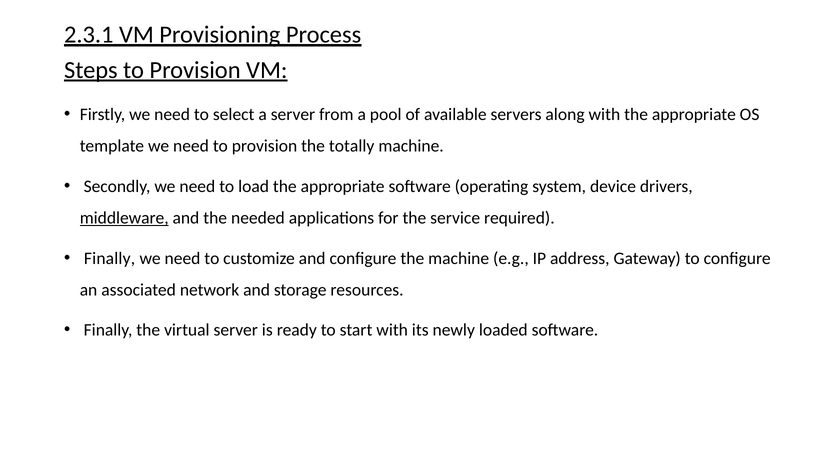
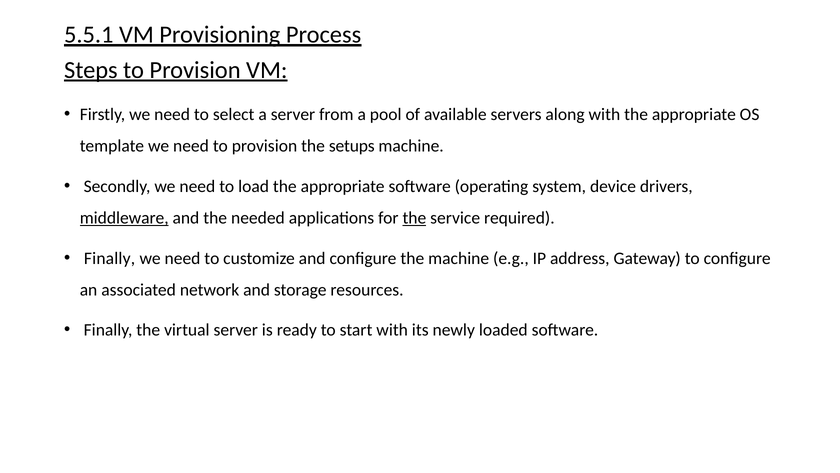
2.3.1: 2.3.1 -> 5.5.1 (89, 35)
totally: totally -> setups (352, 146)
the underline: none -> present (414, 218)
